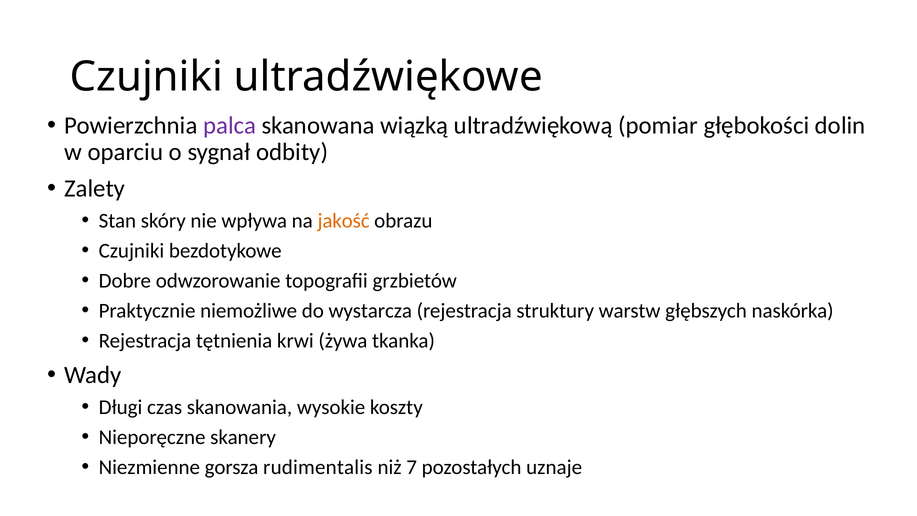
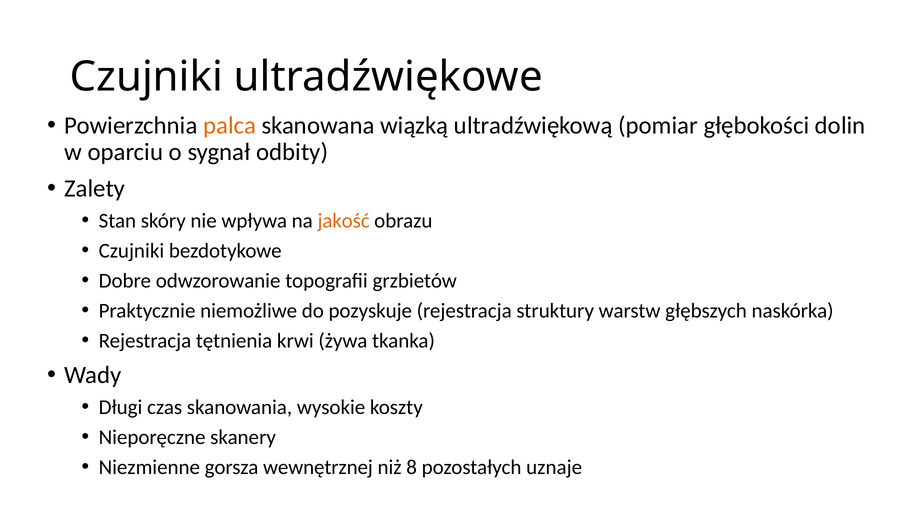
palca colour: purple -> orange (230, 125)
wystarcza: wystarcza -> pozyskuje (370, 311)
rudimentalis: rudimentalis -> wewnętrznej (318, 467)
7: 7 -> 8 (412, 467)
